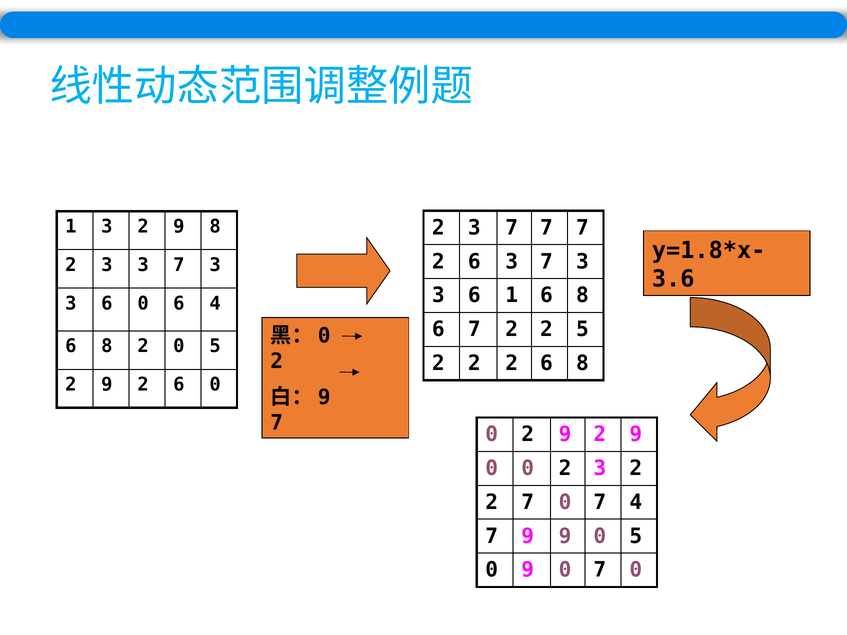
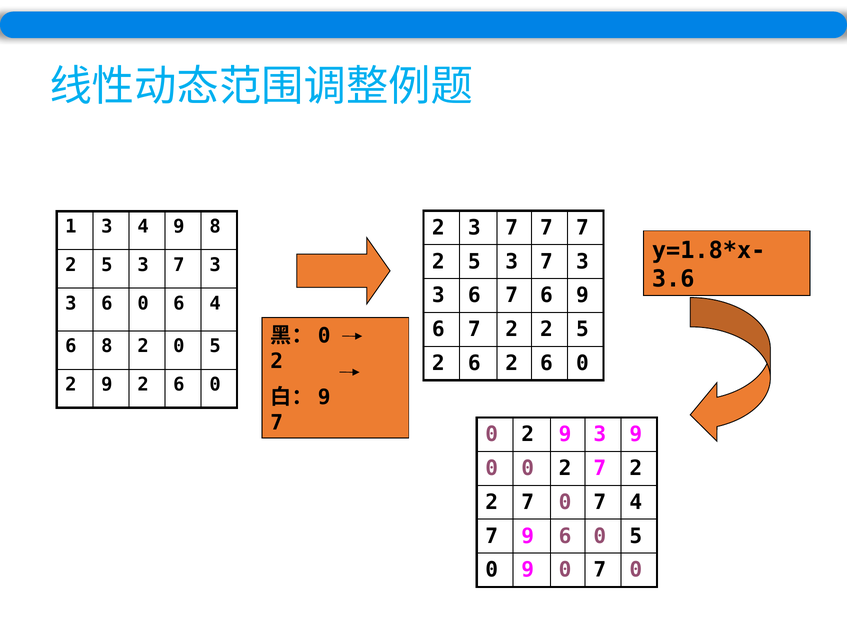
1 3 2: 2 -> 4 (143, 227)
6: 6 -> 5 (474, 262)
3: 3 -> 5 (107, 265)
3 6 1: 1 -> 7 (512, 296)
8: 8 -> 9 (582, 296)
2: 2 -> 6 (474, 363)
8: 8 -> 0 (582, 363)
0 2 9 2: 2 -> 3 (600, 434)
0 2 3: 3 -> 7 (600, 468)
7 9 9: 9 -> 6 (565, 536)
